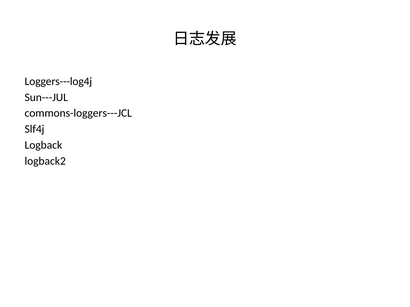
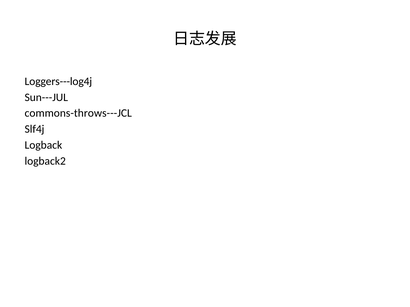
commons-loggers---JCL: commons-loggers---JCL -> commons-throws---JCL (78, 113)
